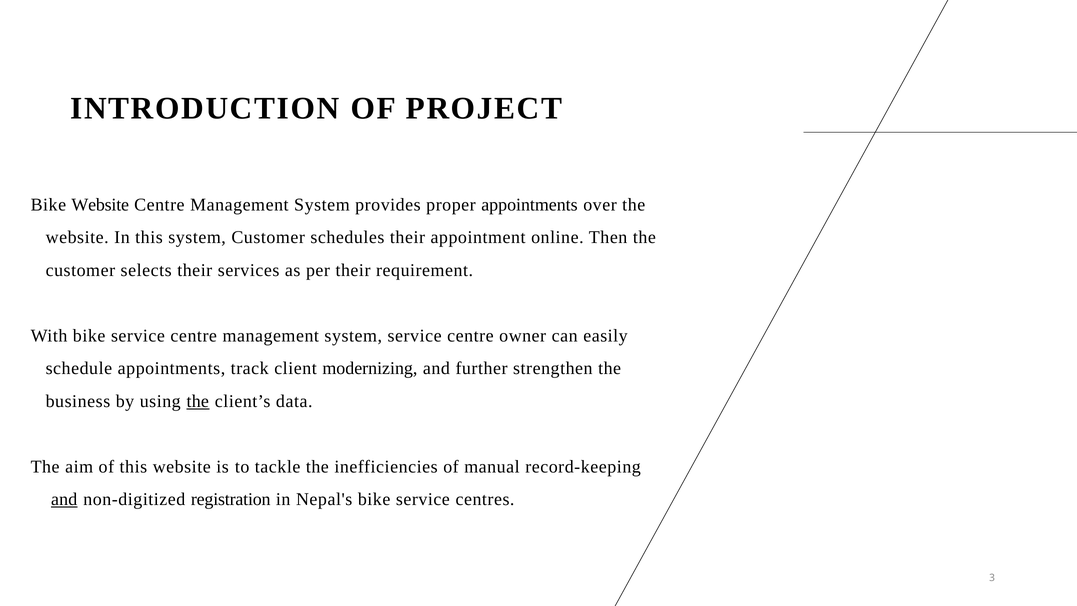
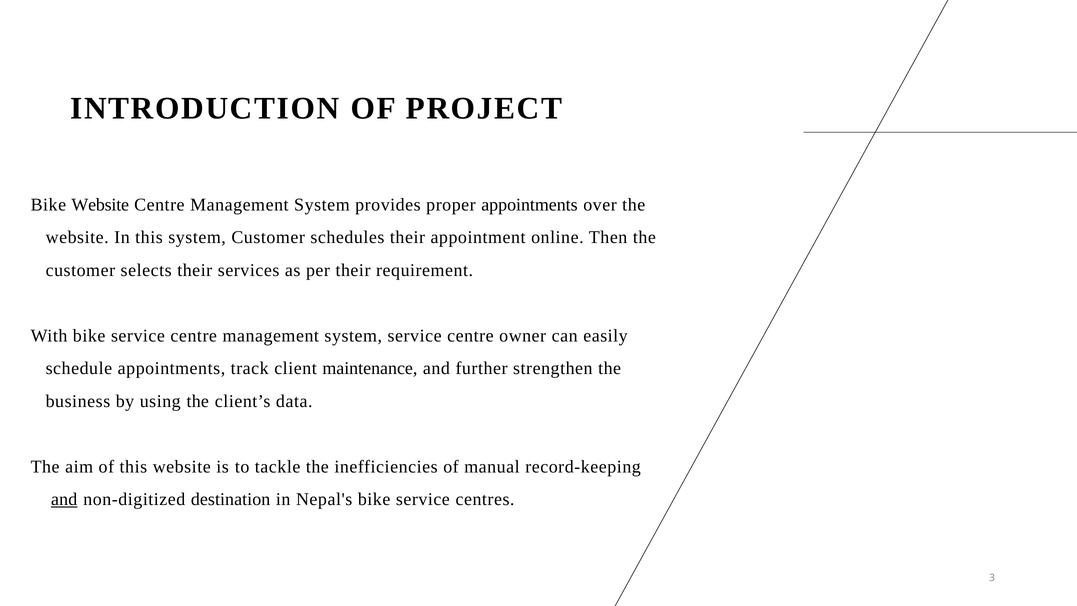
modernizing: modernizing -> maintenance (370, 368)
the underline: present -> none (198, 401)
registration: registration -> destination (231, 499)
